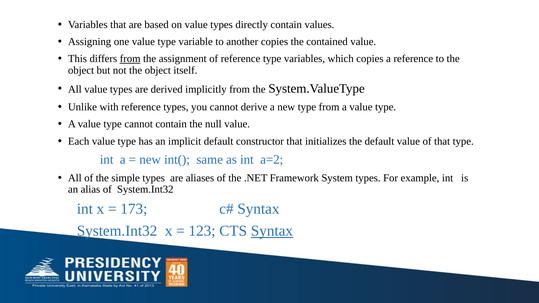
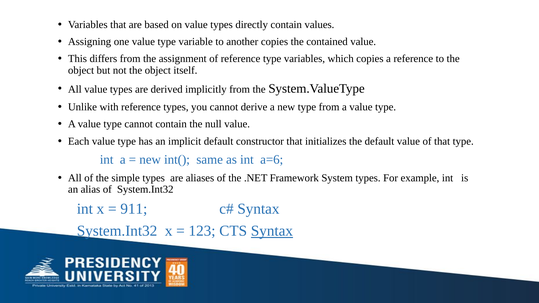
from underline: present -> none (130, 59)
a=2: a=2 -> a=6 (272, 160)
173: 173 -> 911 (134, 209)
